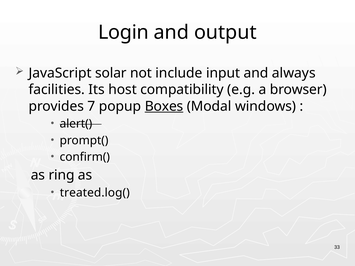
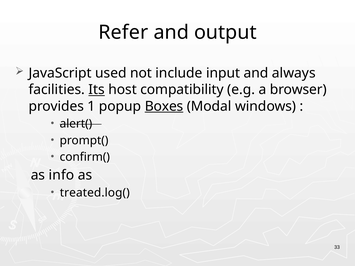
Login: Login -> Refer (123, 32)
solar: solar -> used (111, 73)
Its underline: none -> present (97, 90)
7: 7 -> 1 (91, 106)
ring: ring -> info (61, 175)
